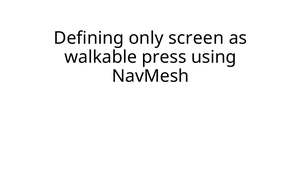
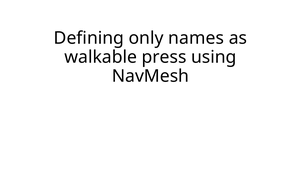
screen: screen -> names (196, 38)
